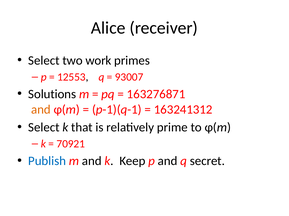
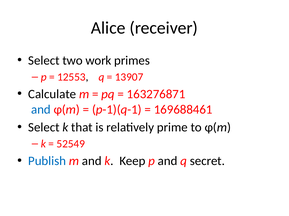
93007: 93007 -> 13907 (129, 77)
Solutions: Solutions -> Calculate (52, 94)
and colour: orange -> blue (41, 110)
163241312: 163241312 -> 169688461 (183, 110)
70921: 70921 -> 52549 (71, 144)
